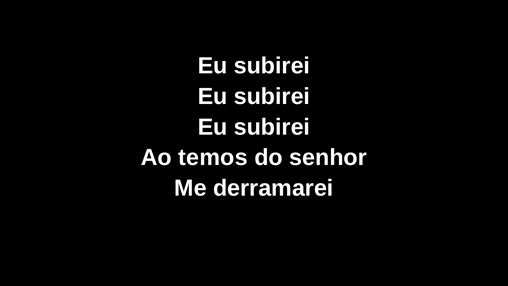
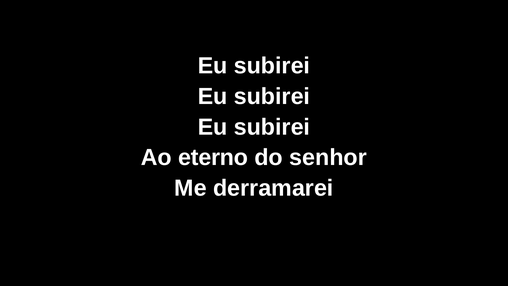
temos: temos -> eterno (213, 157)
